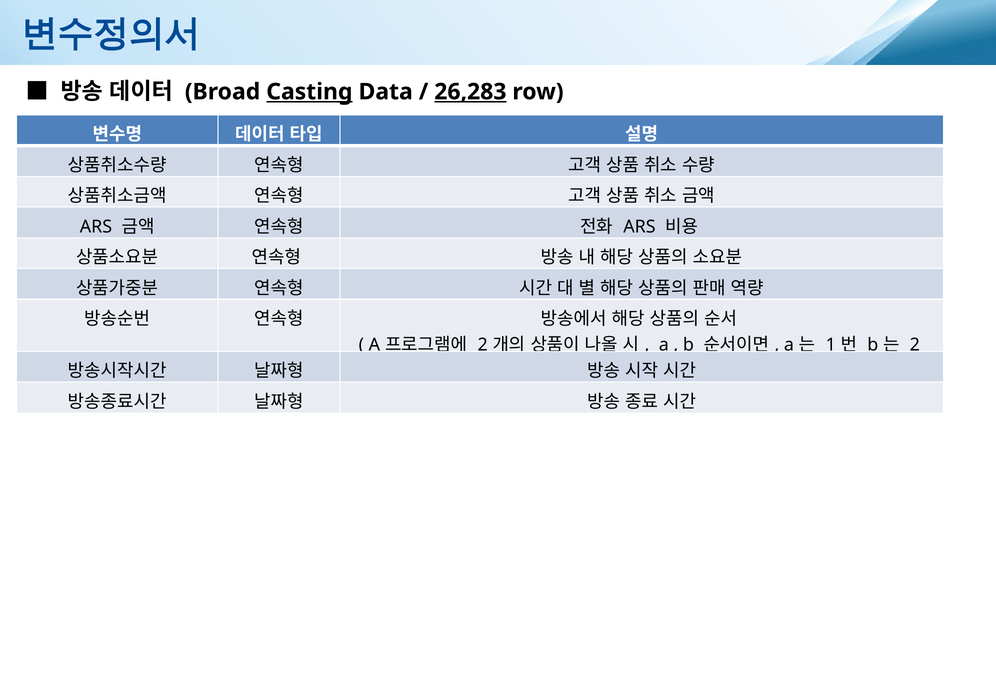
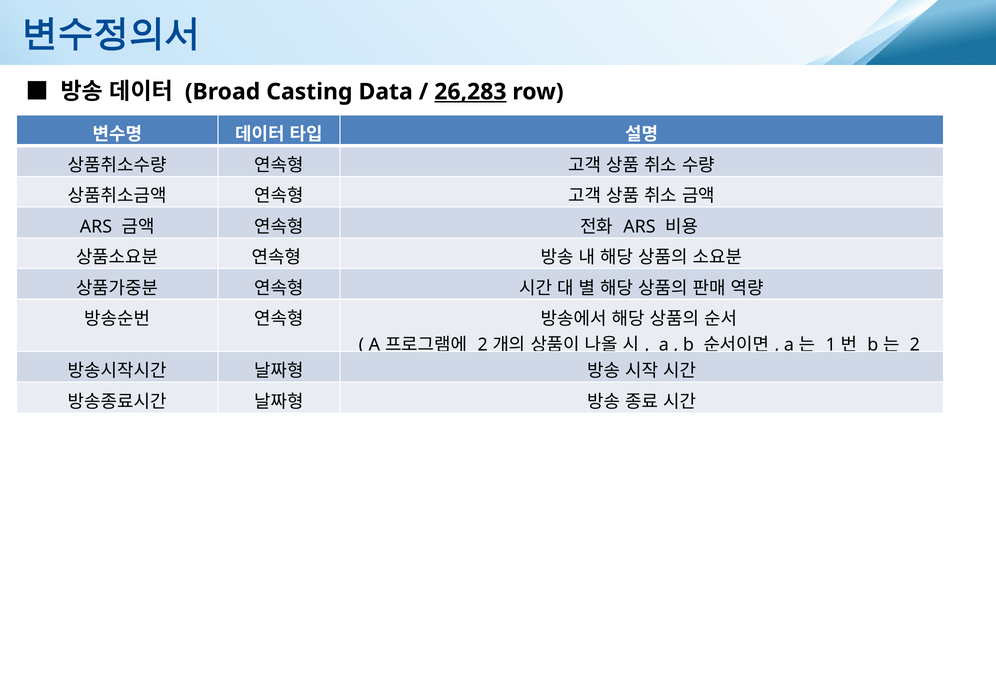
Casting underline: present -> none (309, 92)
